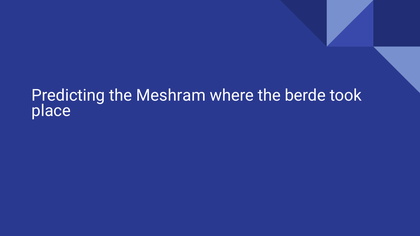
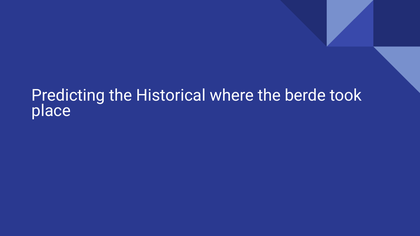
Meshram: Meshram -> Historical (171, 95)
